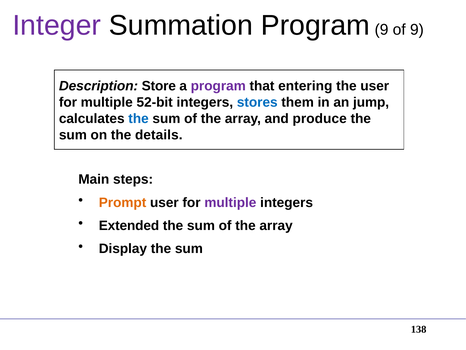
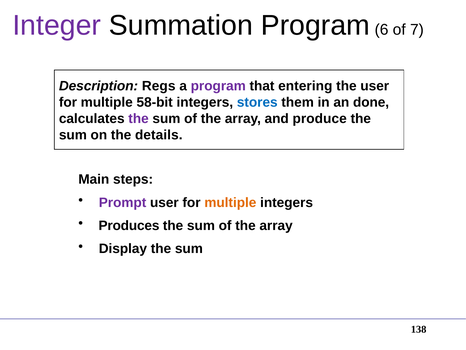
Program 9: 9 -> 6 (382, 30)
of 9: 9 -> 7 (417, 30)
Store: Store -> Regs (159, 86)
52-bit: 52-bit -> 58-bit (155, 102)
jump: jump -> done (371, 102)
the colour: blue -> purple (139, 119)
Prompt colour: orange -> purple (123, 202)
multiple colour: purple -> orange (230, 202)
Extended: Extended -> Produces (129, 225)
